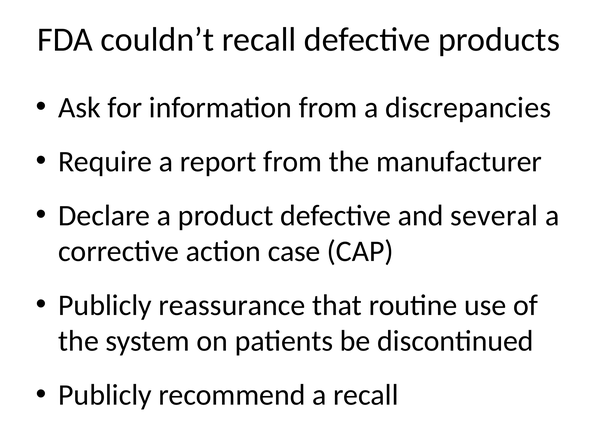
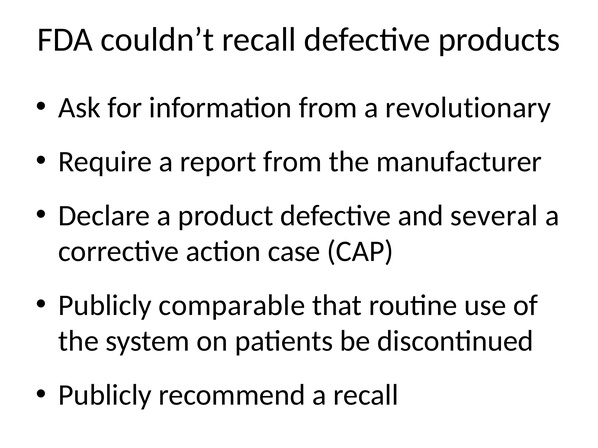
discrepancies: discrepancies -> revolutionary (468, 108)
reassurance: reassurance -> comparable (232, 306)
